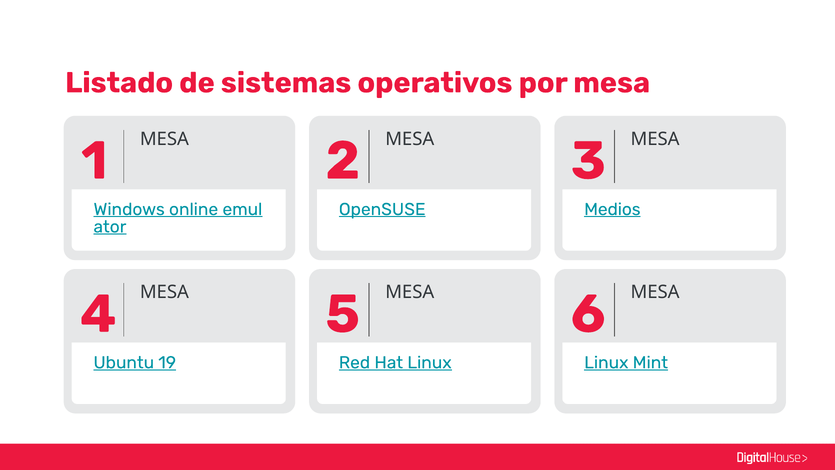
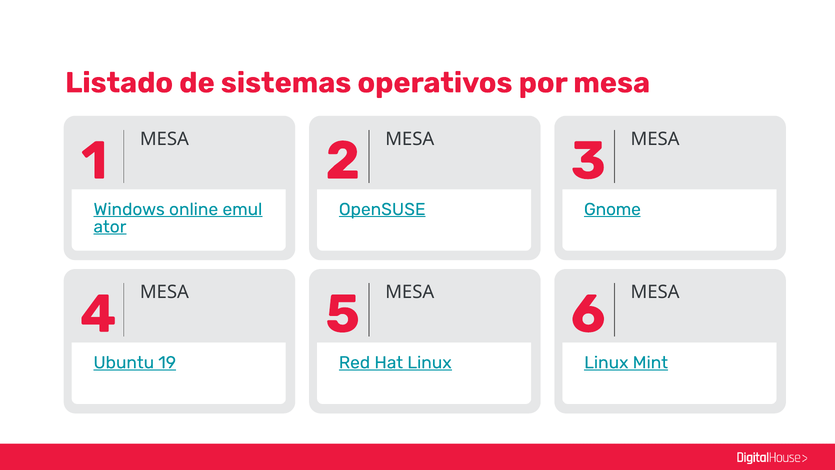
Medios: Medios -> Gnome (612, 209)
